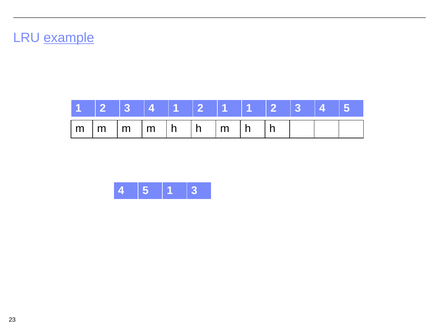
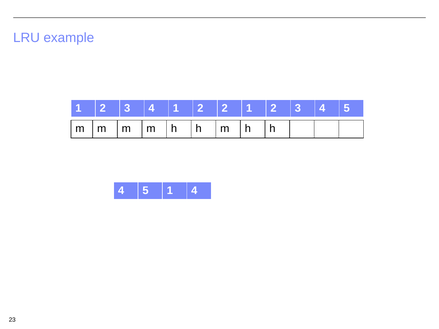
example underline: present -> none (69, 38)
2 1: 1 -> 2 (225, 108)
1 3: 3 -> 4 (194, 191)
